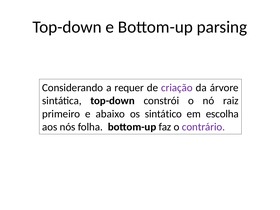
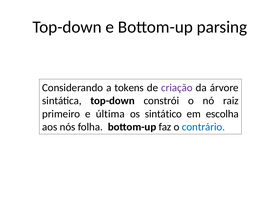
requer: requer -> tokens (129, 88)
abaixo: abaixo -> última (110, 114)
contrário colour: purple -> blue (203, 127)
